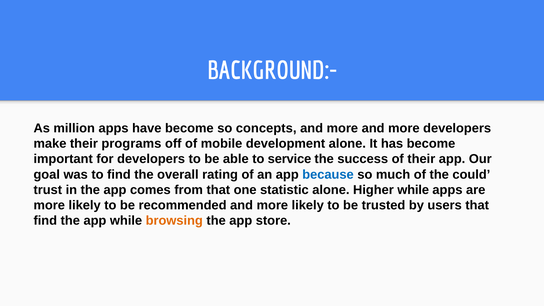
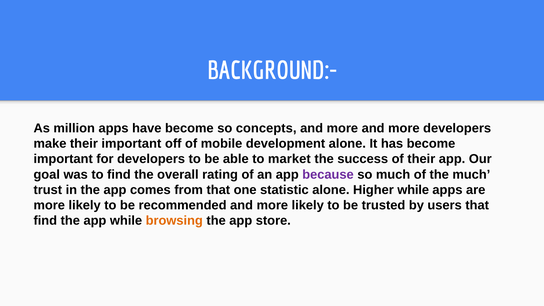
their programs: programs -> important (131, 144)
service: service -> market (289, 159)
because colour: blue -> purple (328, 174)
the could: could -> much (471, 174)
